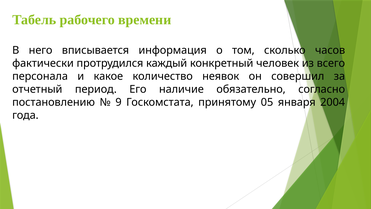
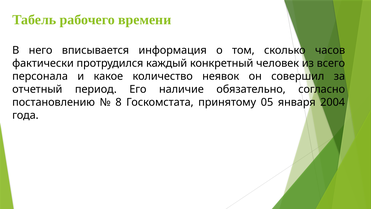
9: 9 -> 8 (119, 102)
